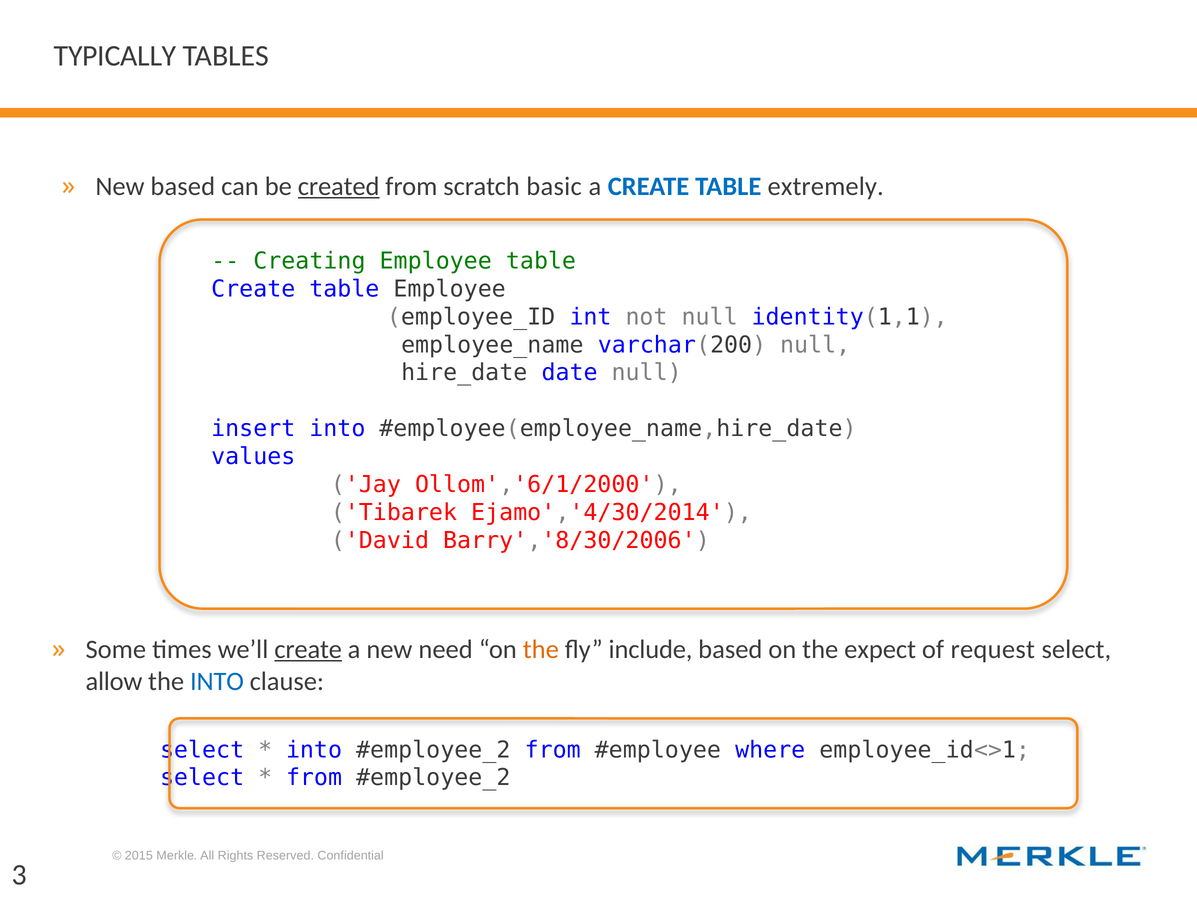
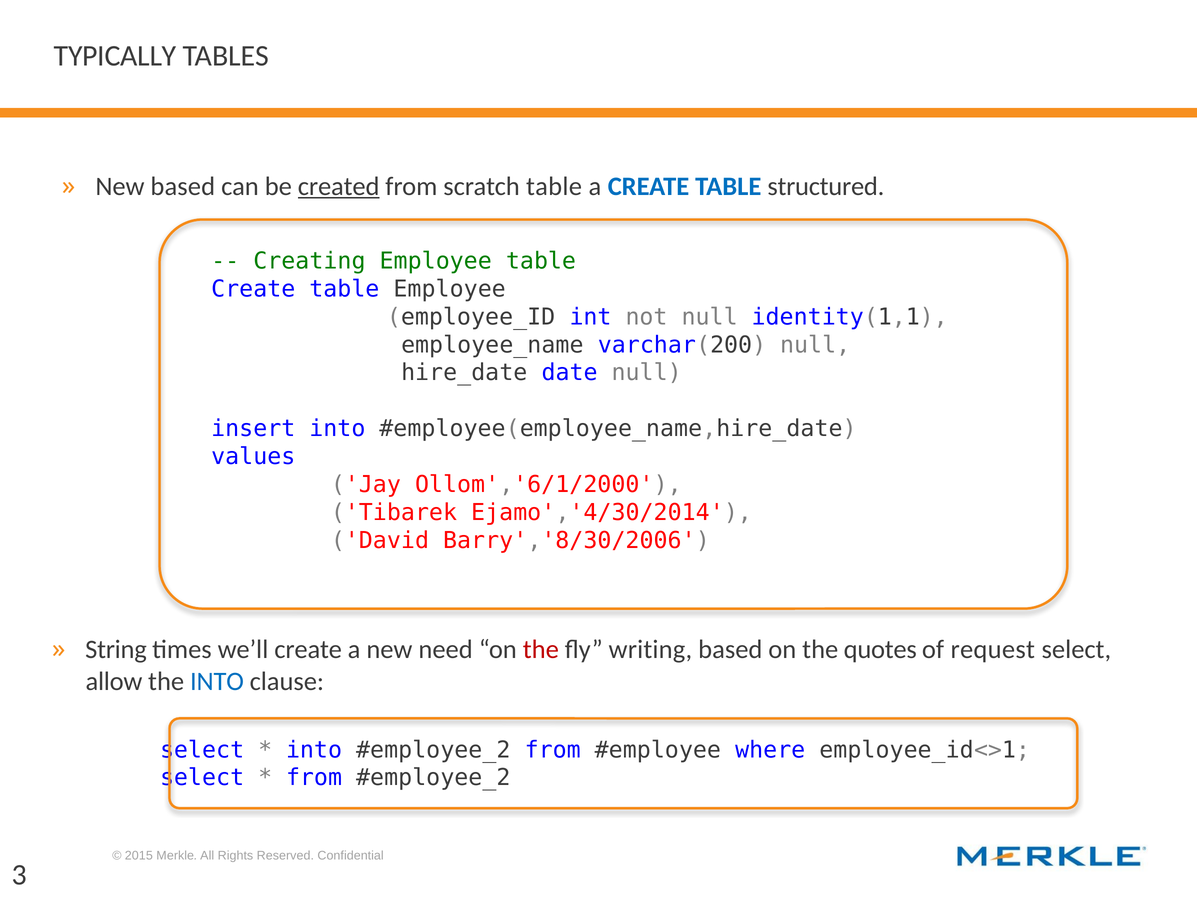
scratch basic: basic -> table (554, 186)
extremely: extremely -> structured (826, 186)
Some: Some -> String (116, 649)
create underline: present -> none (308, 649)
the colour: orange -> red (541, 649)
include: include -> writing (650, 649)
expect: expect -> quotes (880, 649)
